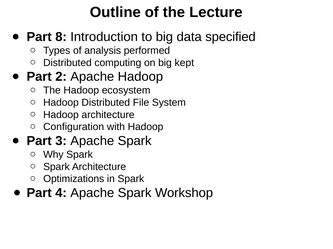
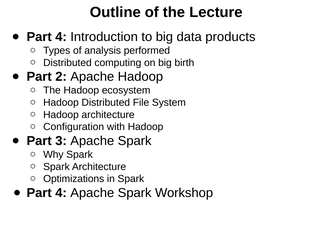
8: 8 -> 4 (61, 37)
specified: specified -> products (230, 37)
kept: kept -> birth (184, 63)
